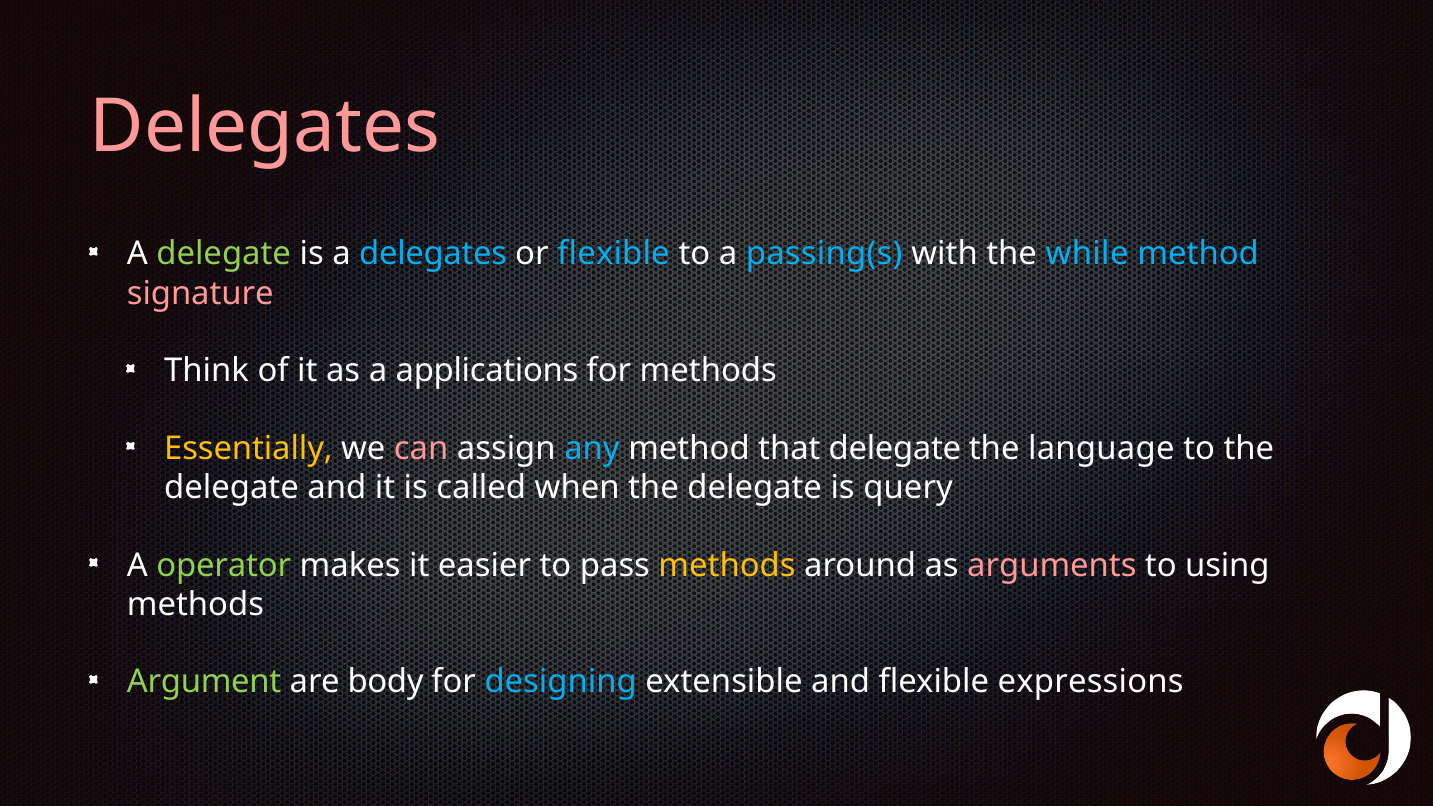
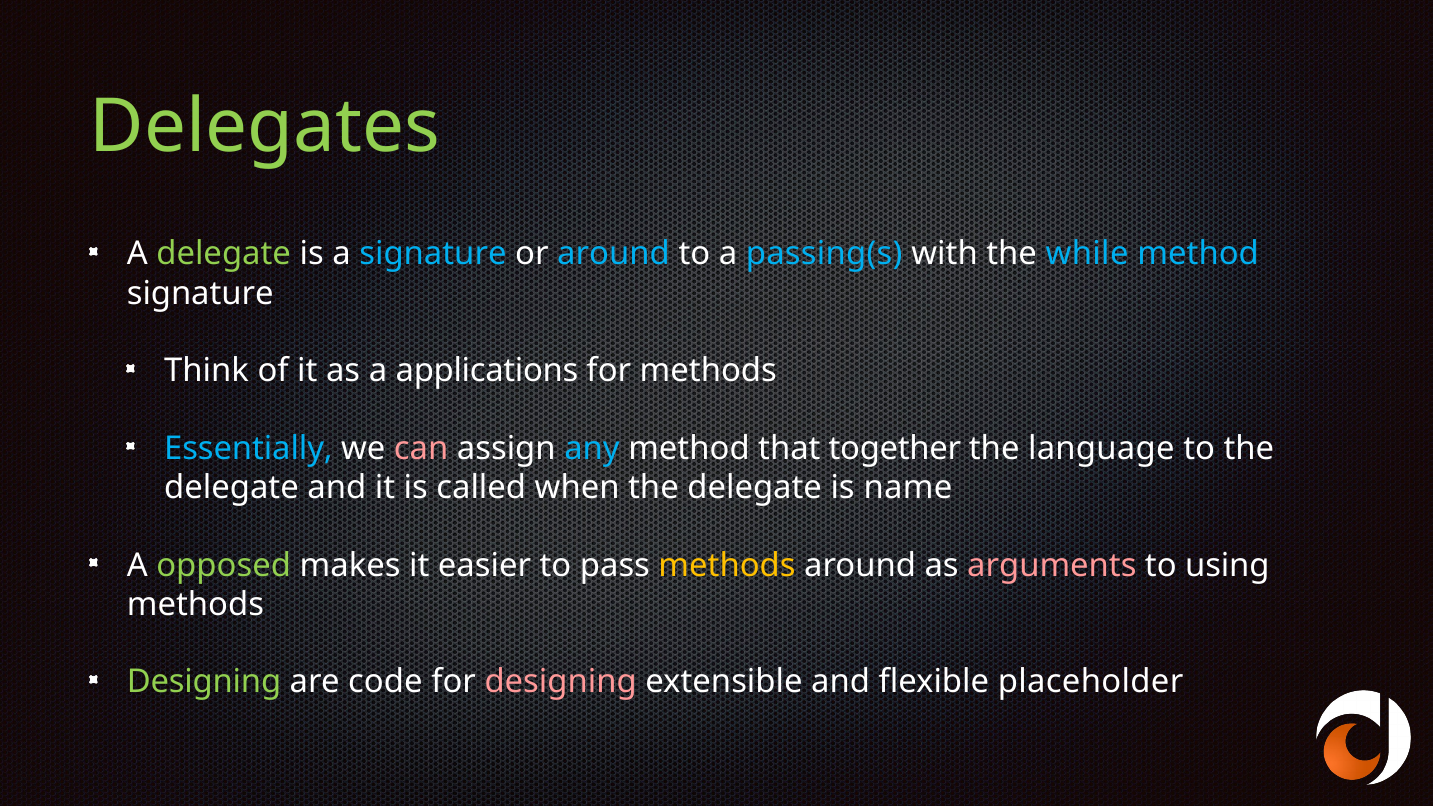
Delegates colour: pink -> light green (265, 127)
a delegates: delegates -> signature (433, 254)
or flexible: flexible -> around (614, 254)
signature colour: pink -> white (200, 293)
Essentially colour: yellow -> light blue (248, 448)
that delegate: delegate -> together (895, 448)
query: query -> name (908, 488)
operator: operator -> opposed (224, 565)
Argument: Argument -> Designing (204, 682)
body: body -> code (385, 682)
designing colour: light blue -> pink (561, 682)
expressions: expressions -> placeholder (1091, 682)
